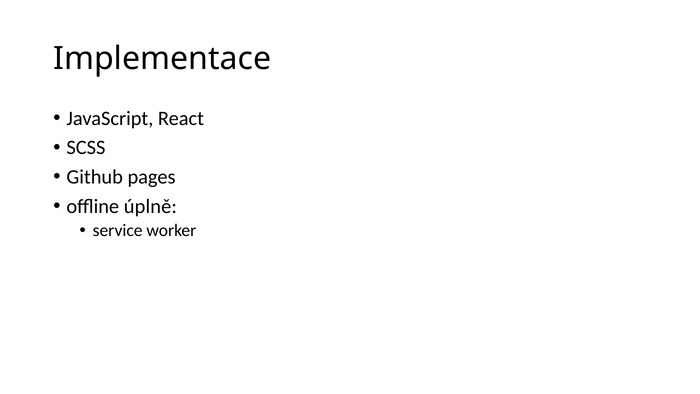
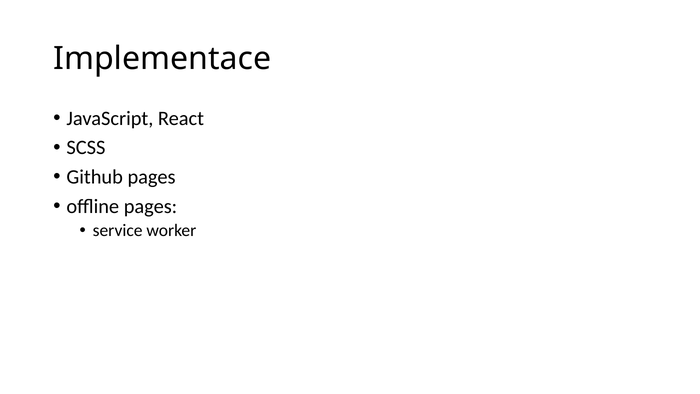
offline úplně: úplně -> pages (150, 206)
